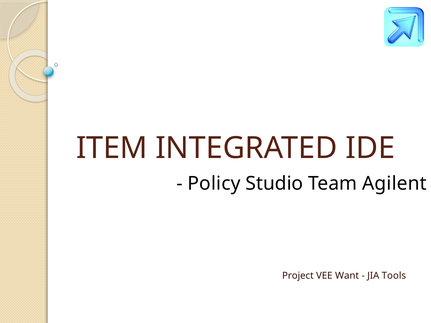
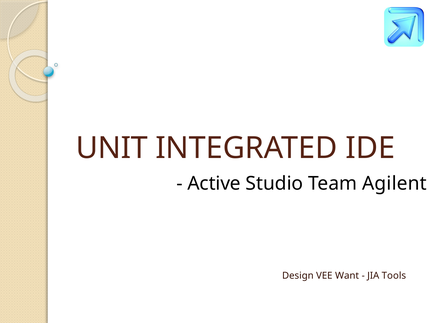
ITEM: ITEM -> UNIT (112, 148)
Policy: Policy -> Active (214, 184)
Project: Project -> Design (298, 276)
